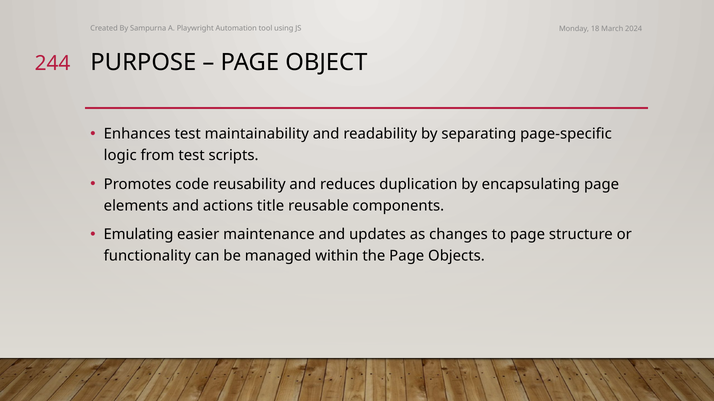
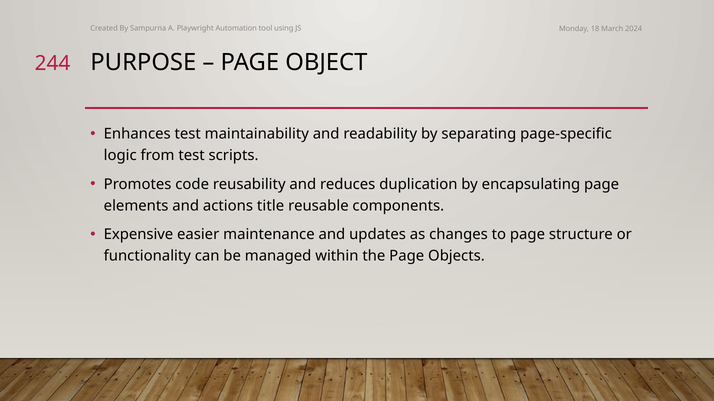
Emulating: Emulating -> Expensive (138, 235)
